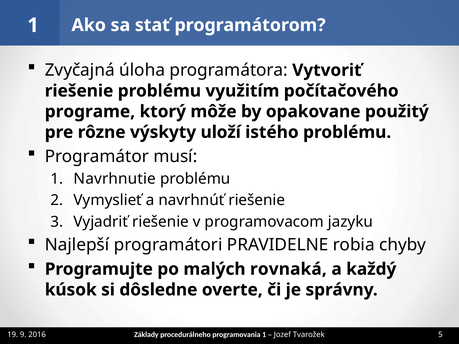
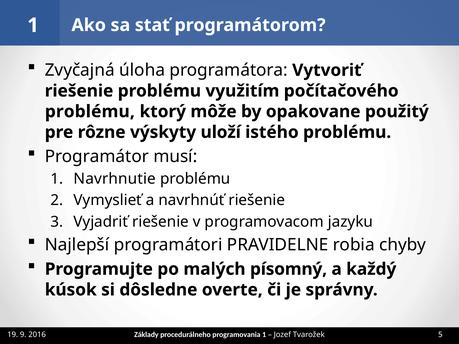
programe: programe -> problému (90, 112)
rovnaká: rovnaká -> písomný (289, 269)
